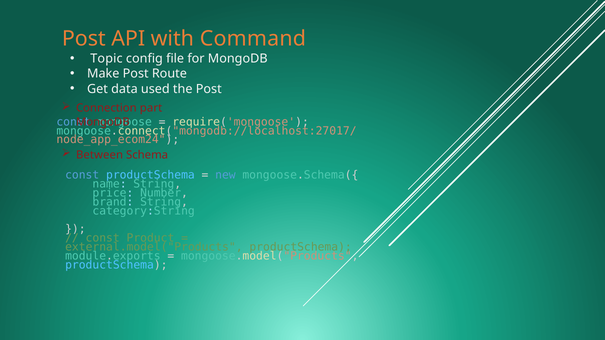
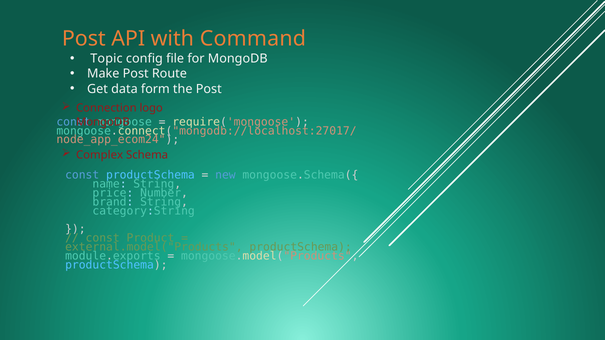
used: used -> form (155, 89)
part: part -> logo (151, 108)
Between: Between -> Complex (100, 155)
